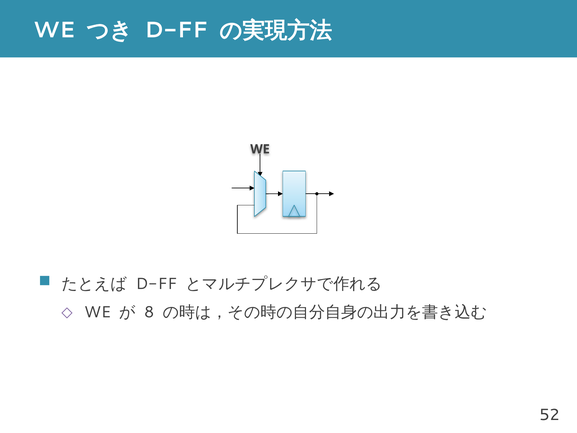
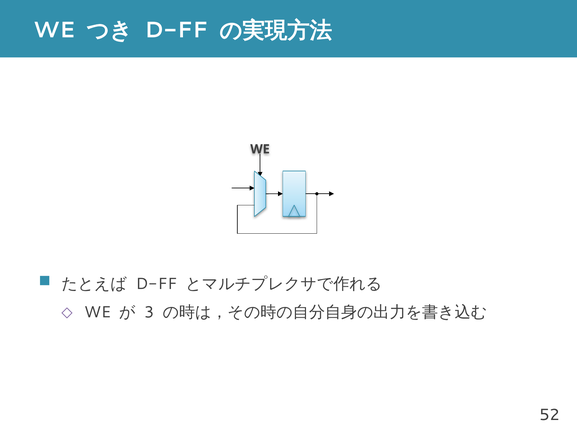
8: 8 -> 3 (149, 312)
